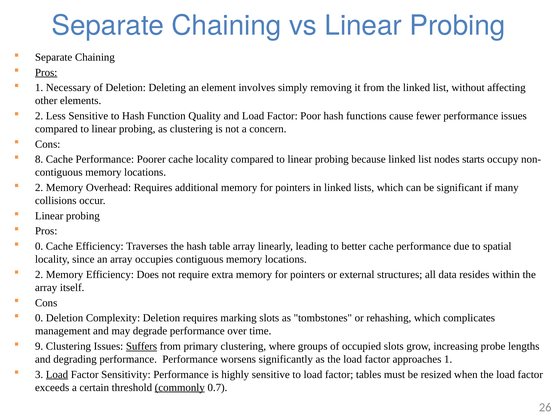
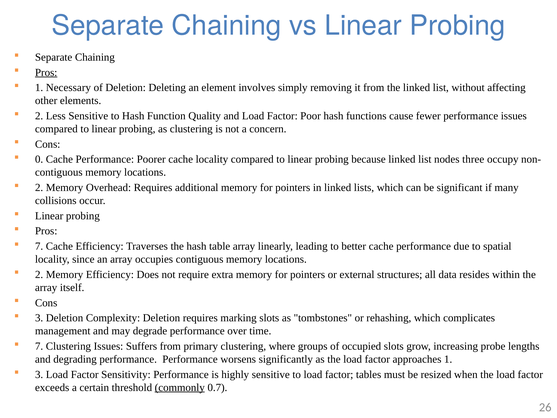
8: 8 -> 0 (39, 159)
starts: starts -> three (473, 159)
0: 0 -> 7 (39, 246)
0: 0 -> 3 (39, 318)
9: 9 -> 7 (39, 346)
Suffers underline: present -> none (142, 346)
Load underline: present -> none (57, 374)
